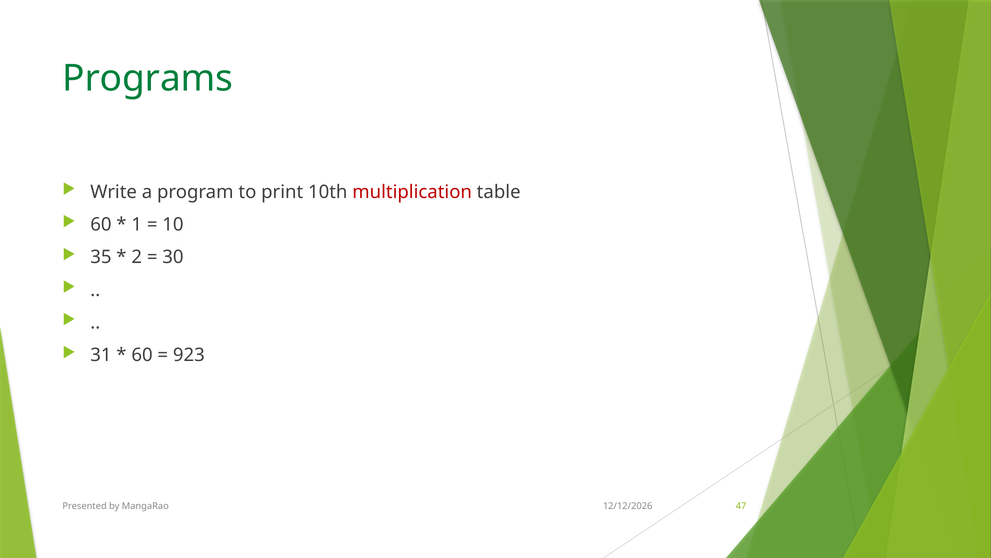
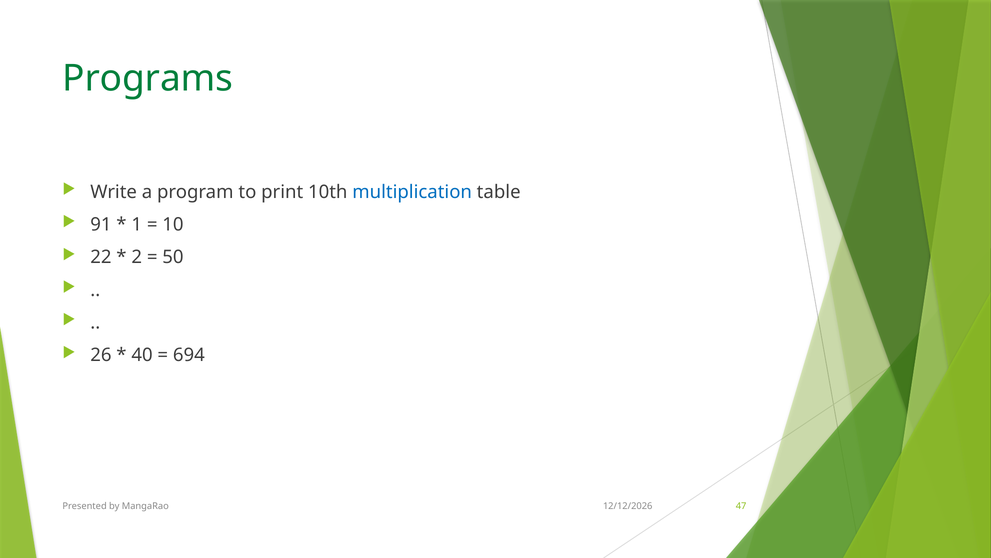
multiplication colour: red -> blue (412, 192)
60: 60 -> 91 (101, 224)
35: 35 -> 22 (101, 257)
30: 30 -> 50 (173, 257)
31: 31 -> 26 (101, 355)
60: 60 -> 40 (142, 355)
923: 923 -> 694 (189, 355)
